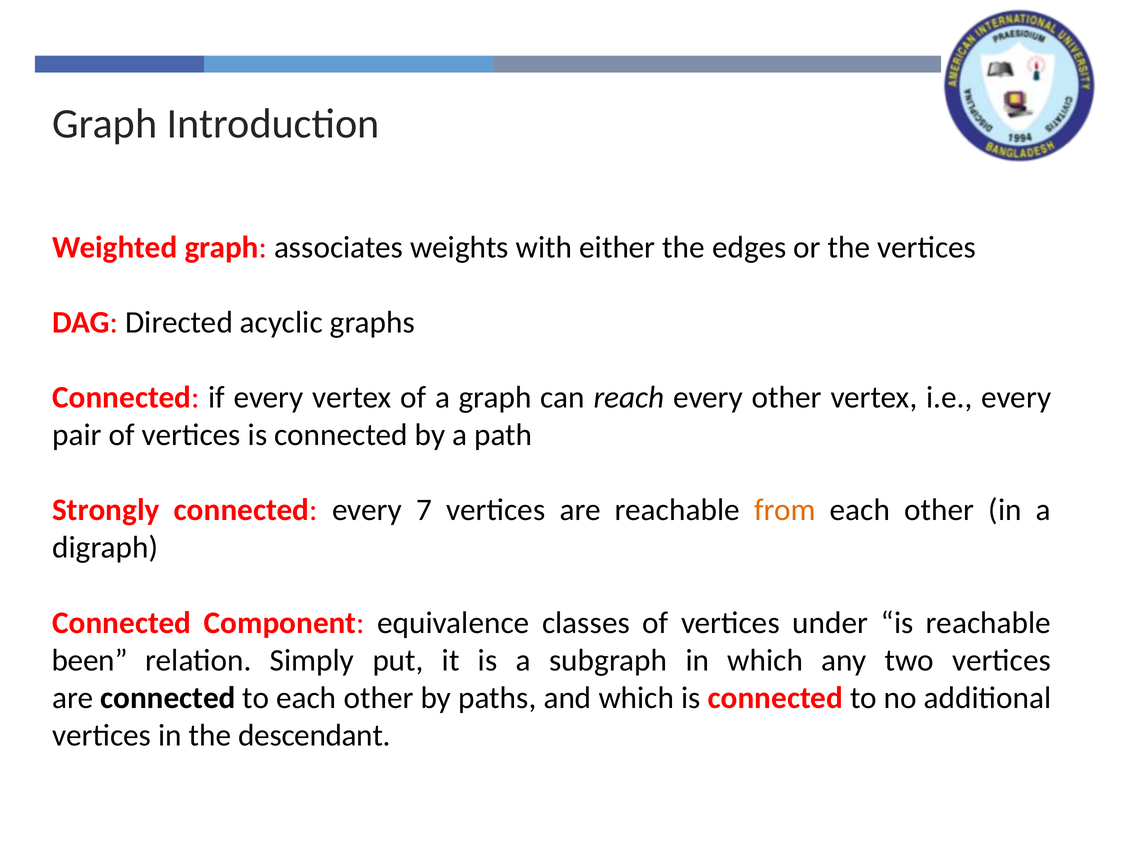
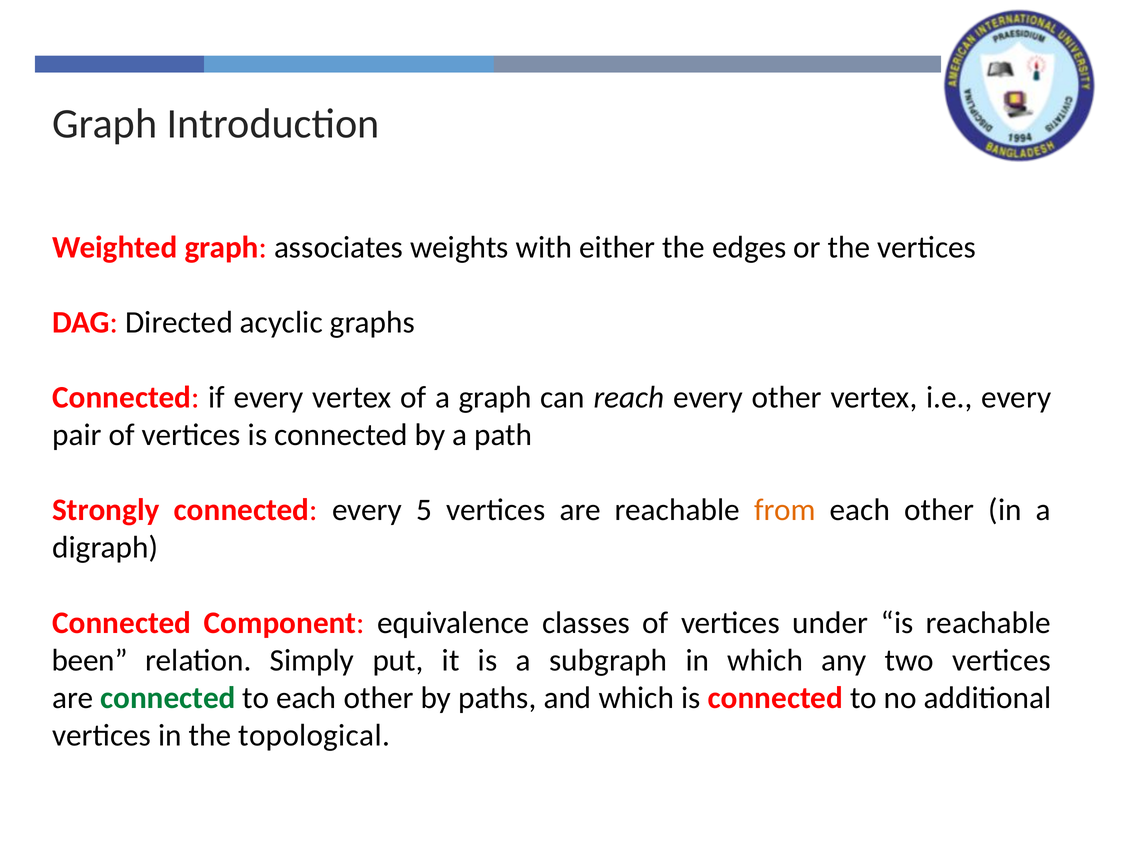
7: 7 -> 5 (424, 510)
connected colour: black -> green (168, 698)
descendant: descendant -> topological (314, 735)
